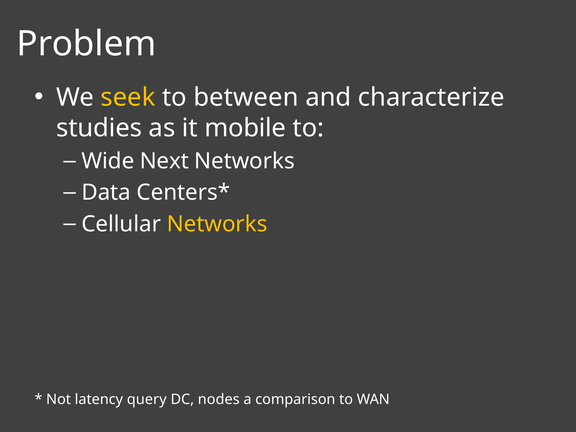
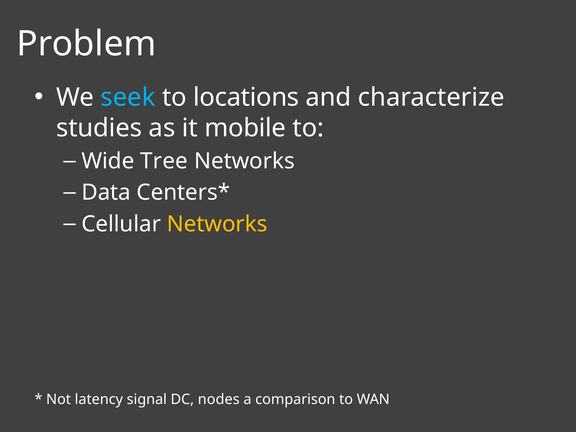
seek colour: yellow -> light blue (128, 97)
between: between -> locations (246, 97)
Next: Next -> Tree (164, 161)
query: query -> signal (147, 399)
